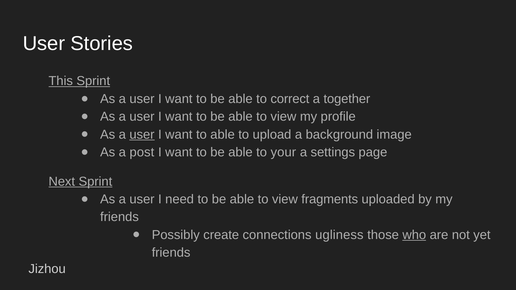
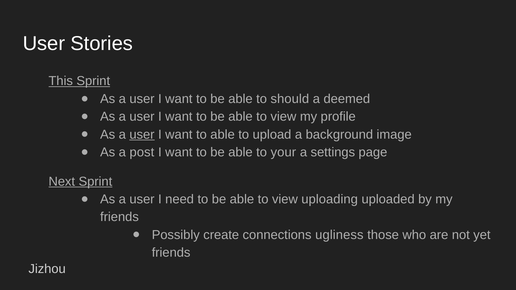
correct: correct -> should (290, 99)
together: together -> deemed (347, 99)
fragments: fragments -> uploading (330, 199)
who underline: present -> none (414, 235)
